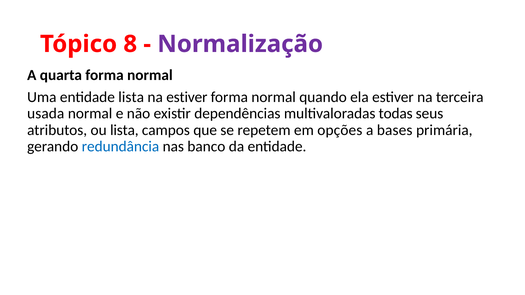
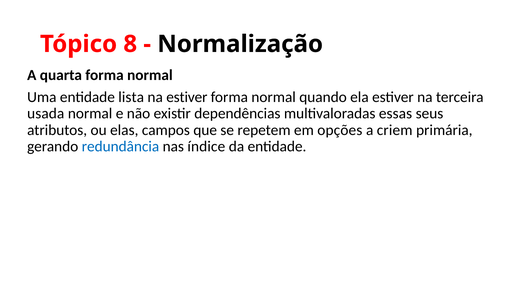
Normalização colour: purple -> black (240, 44)
todas: todas -> essas (396, 114)
ou lista: lista -> elas (124, 130)
bases: bases -> criem (395, 130)
banco: banco -> índice (206, 147)
